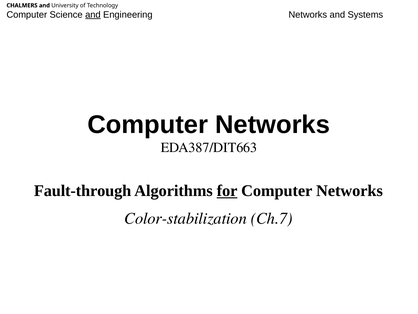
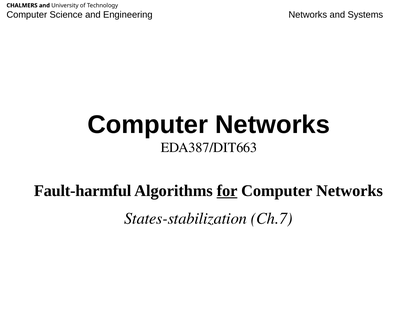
and underline: present -> none (93, 15)
Fault-through: Fault-through -> Fault-harmful (83, 191)
Color-stabilization: Color-stabilization -> States-stabilization (186, 218)
